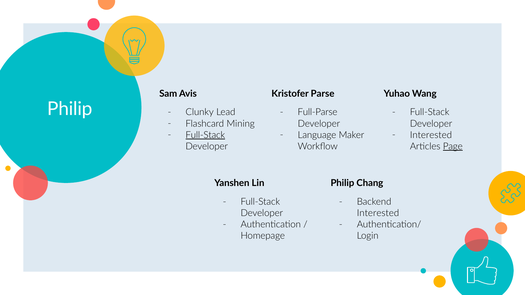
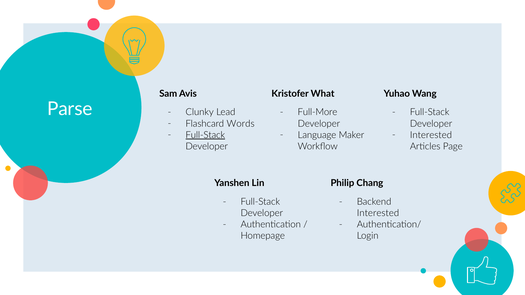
Parse: Parse -> What (323, 94)
Philip: Philip -> Parse (70, 109)
Full-Parse: Full-Parse -> Full-More (318, 112)
Mining: Mining -> Words (241, 124)
Page underline: present -> none (453, 146)
